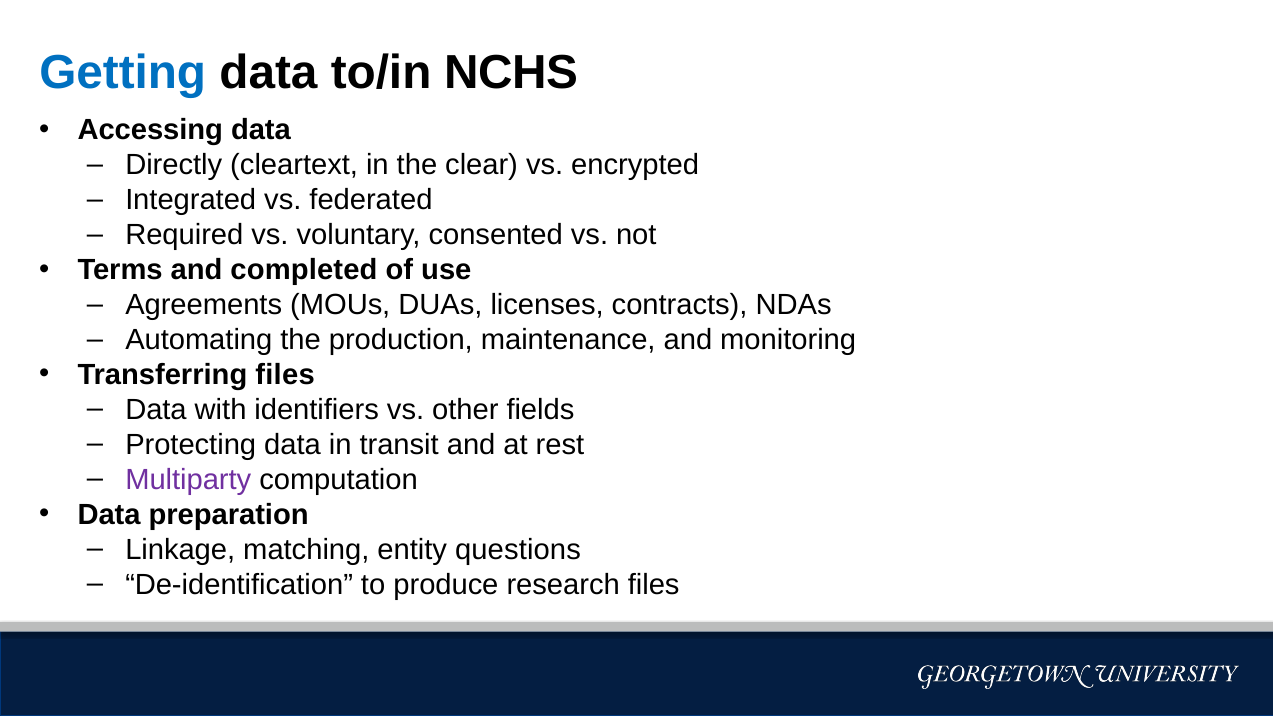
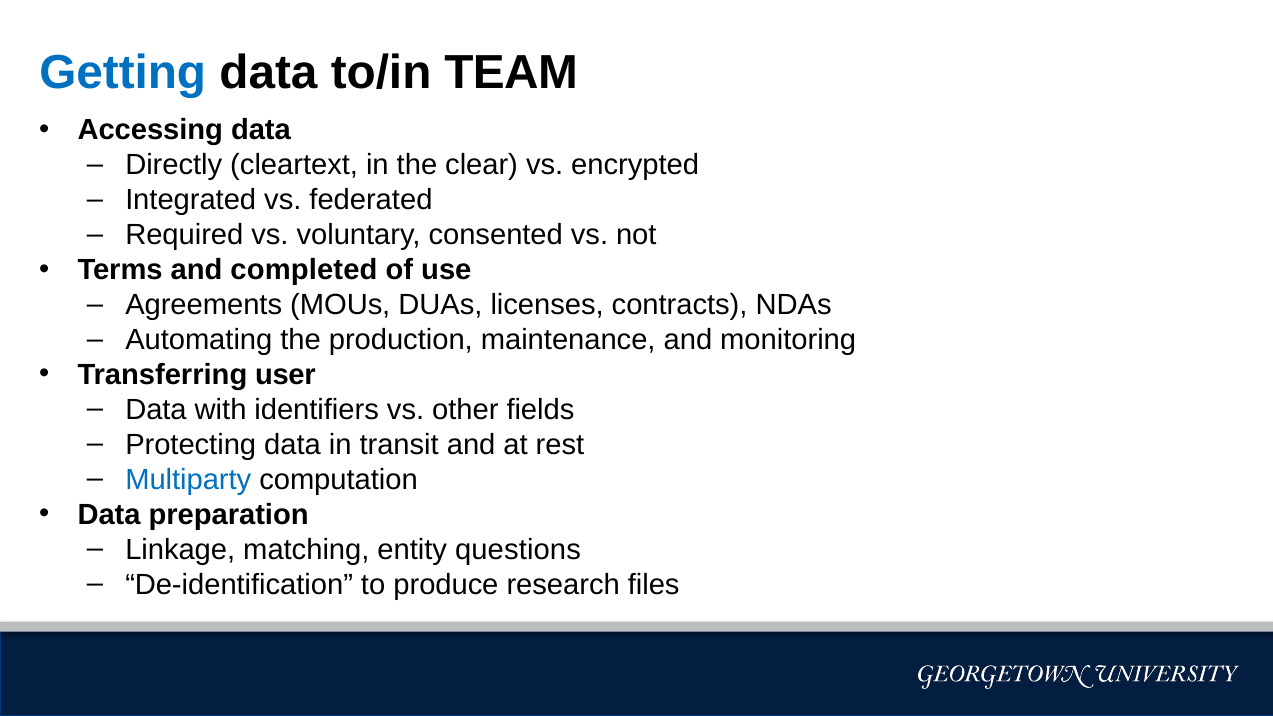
NCHS: NCHS -> TEAM (511, 72)
Transferring files: files -> user (285, 375)
Multiparty colour: purple -> blue (188, 480)
